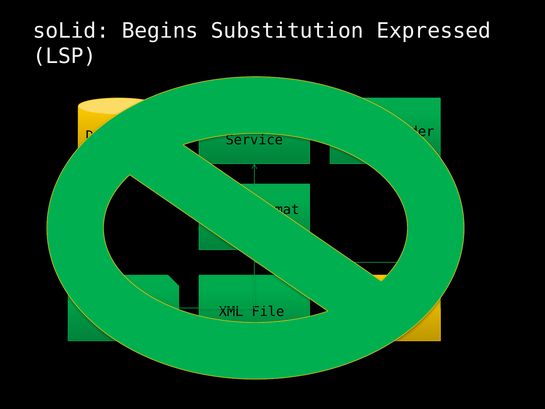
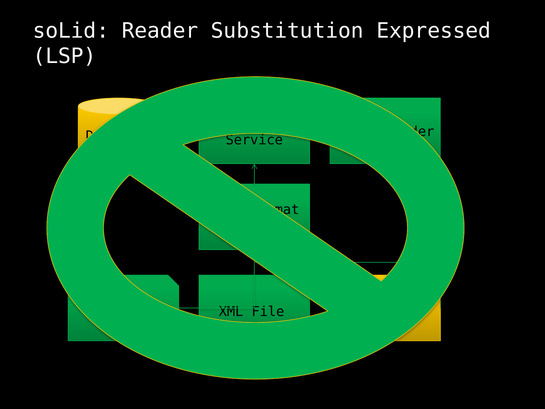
soLid Begins: Begins -> Reader (160, 31)
